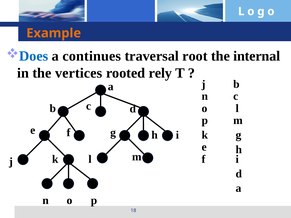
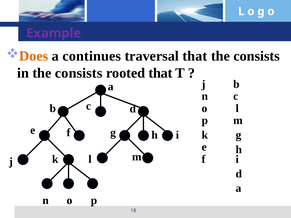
Example colour: orange -> purple (54, 33)
Does colour: blue -> orange (34, 56)
traversal root: root -> that (195, 56)
internal: internal -> consists (257, 56)
in the vertices: vertices -> consists (79, 73)
rooted rely: rely -> that (160, 73)
